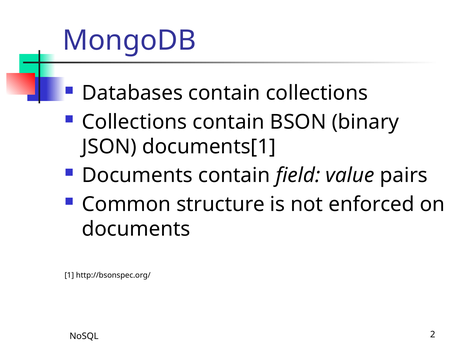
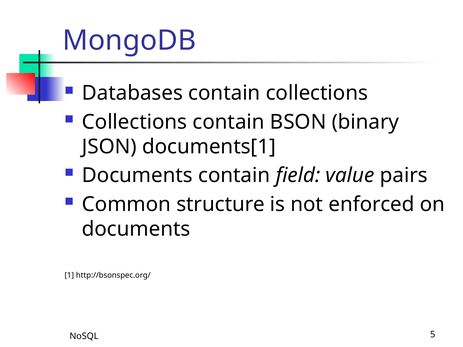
2: 2 -> 5 (433, 335)
